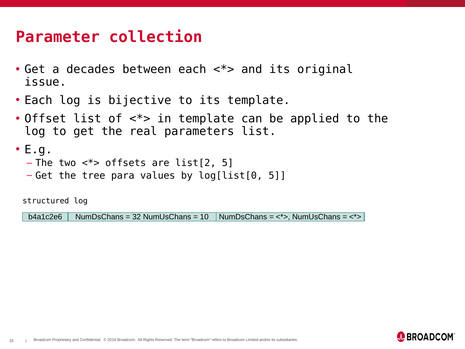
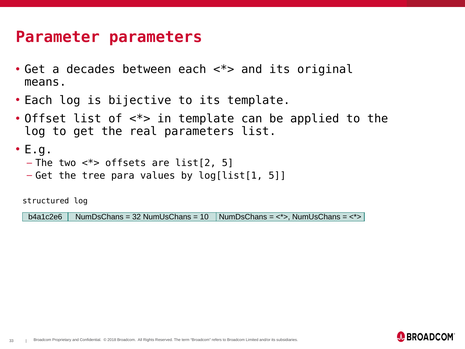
Parameter collection: collection -> parameters (156, 37)
issue: issue -> means (45, 82)
log[list[0: log[list[0 -> log[list[1 (231, 175)
